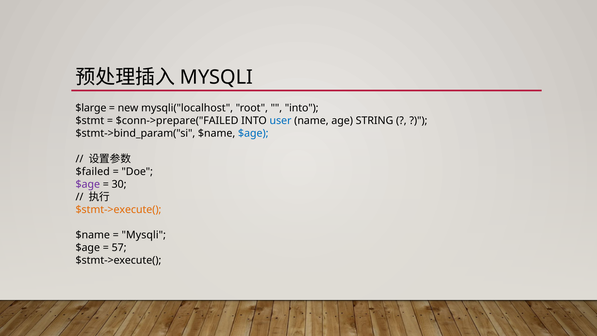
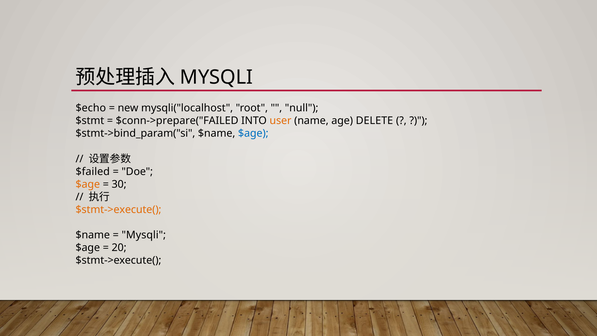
$large: $large -> $echo (91, 108)
into: into -> null (302, 108)
user colour: blue -> orange (281, 121)
STRING: STRING -> DELETE (374, 121)
$age colour: purple -> orange (88, 184)
57: 57 -> 20 (119, 248)
